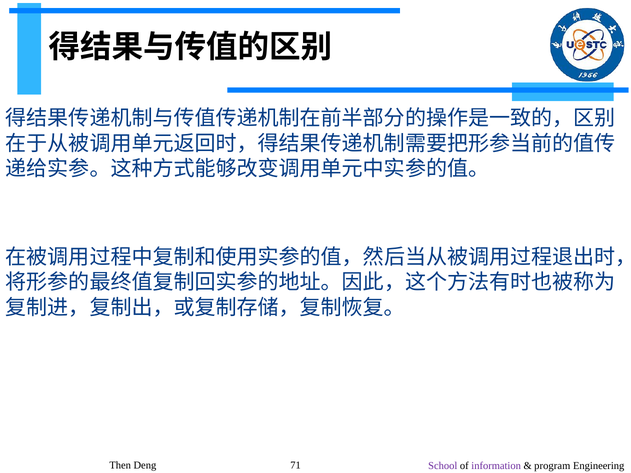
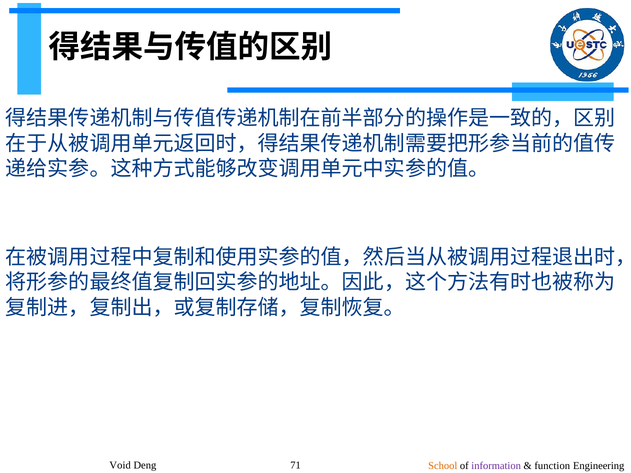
Then: Then -> Void (120, 465)
School colour: purple -> orange (443, 466)
program: program -> function (552, 466)
